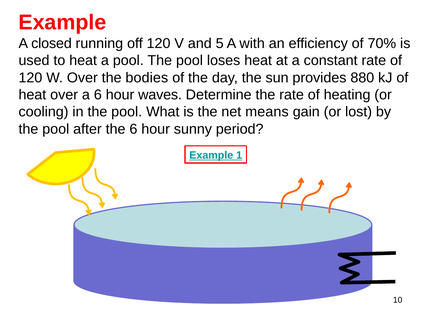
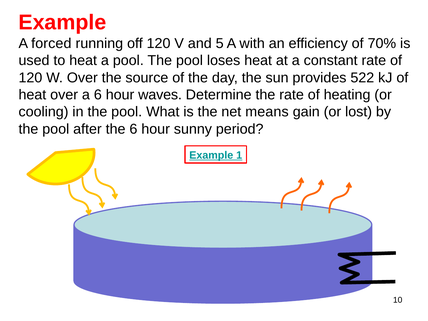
closed: closed -> forced (51, 43)
bodies: bodies -> source (147, 78)
880: 880 -> 522 (362, 78)
